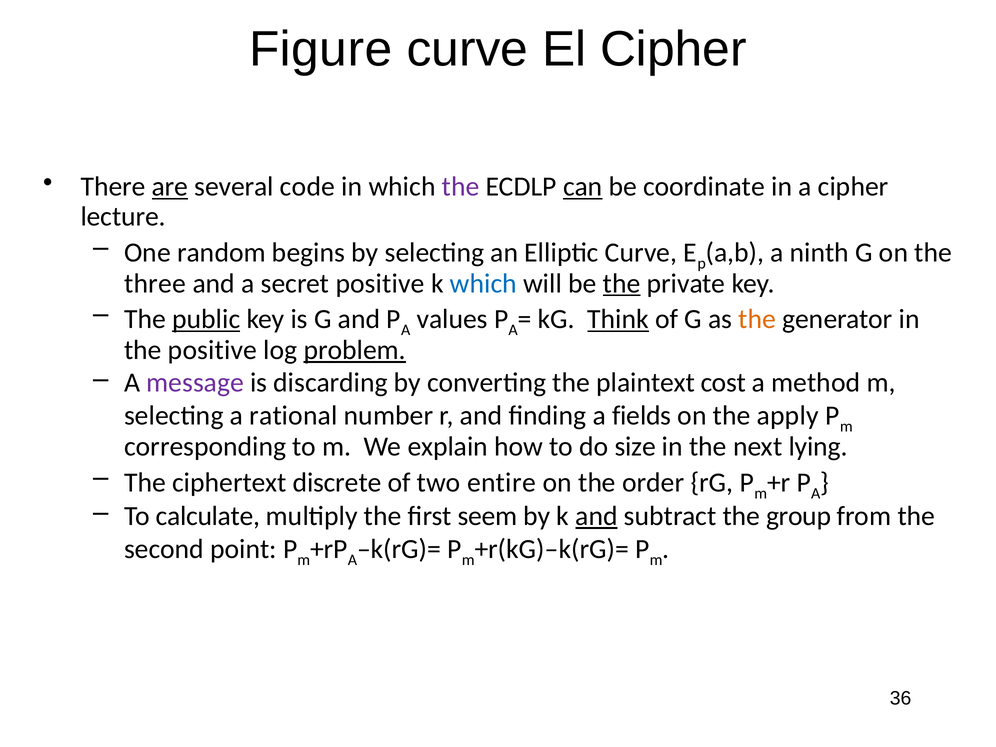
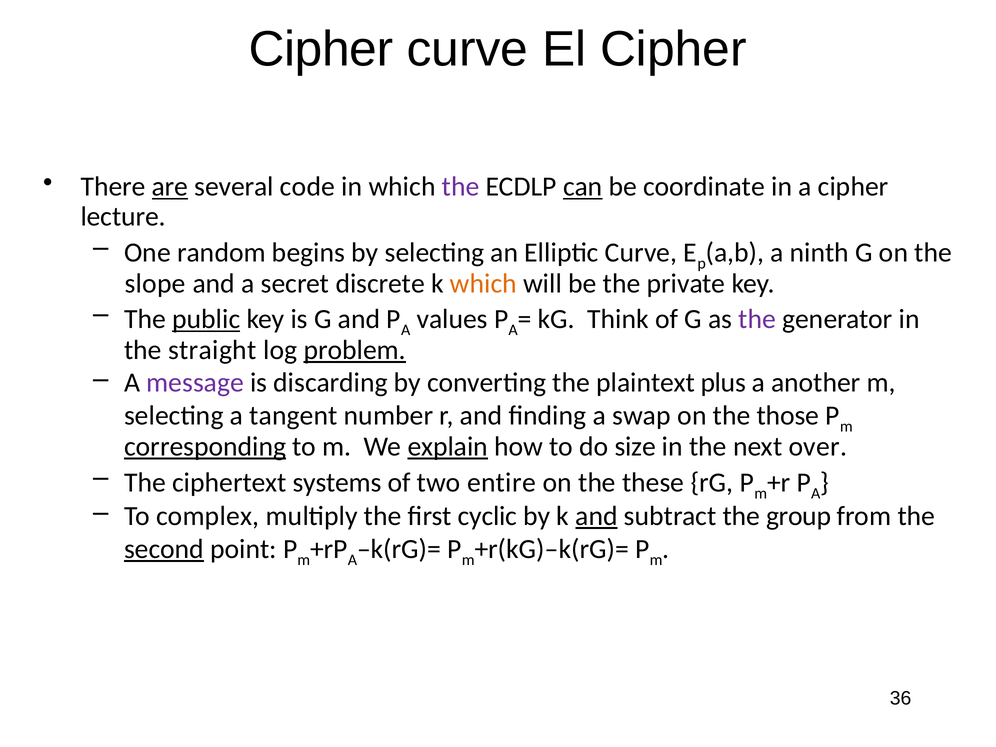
Figure: Figure -> Cipher (321, 49)
three: three -> slope (155, 283)
secret positive: positive -> discrete (380, 283)
which colour: blue -> orange (483, 283)
the underline: present -> none (622, 283)
Think underline: present -> none (618, 319)
the colour: orange -> purple (757, 319)
the positive: positive -> straight (212, 350)
cost: cost -> plus (723, 383)
method: method -> another (816, 383)
rational: rational -> tangent (293, 416)
fields: fields -> swap (642, 416)
apply: apply -> those (788, 416)
corresponding underline: none -> present (205, 447)
explain underline: none -> present (448, 447)
lying: lying -> over (818, 447)
discrete: discrete -> systems (337, 483)
order: order -> these (653, 483)
calculate: calculate -> complex (208, 516)
seem: seem -> cyclic (487, 516)
second underline: none -> present (164, 549)
